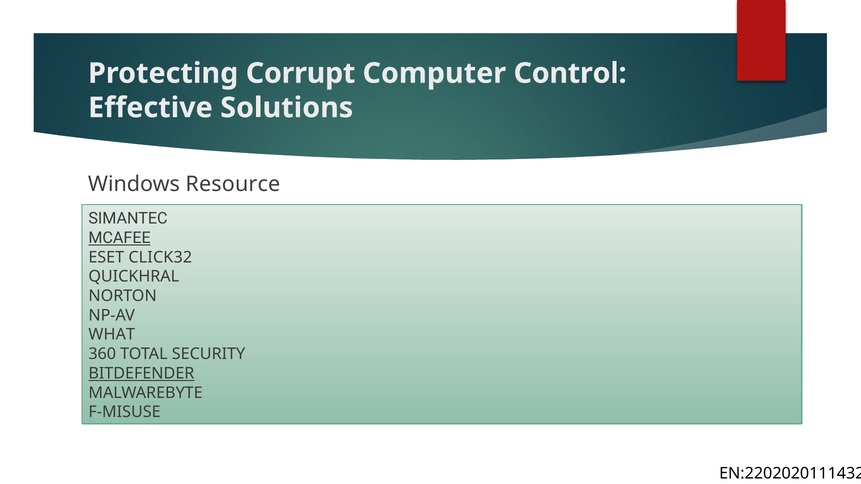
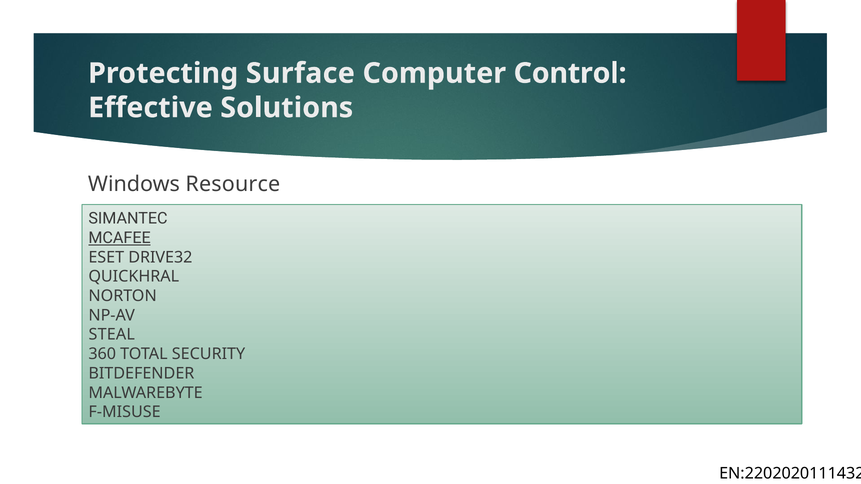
Corrupt: Corrupt -> Surface (300, 73)
CLICK32: CLICK32 -> DRIVE32 (160, 257)
WHAT: WHAT -> STEAL (112, 335)
BITDEFENDER underline: present -> none (141, 374)
